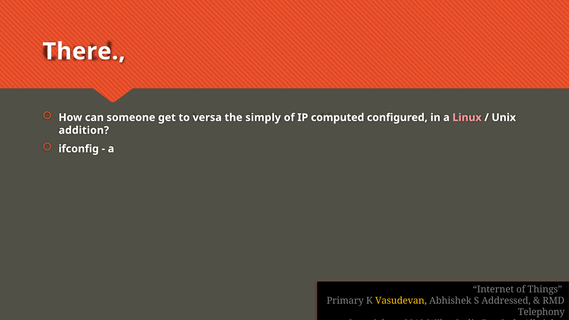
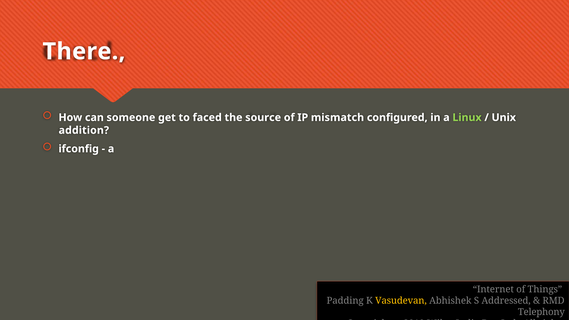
versa: versa -> faced (207, 118)
simply: simply -> source (263, 118)
computed: computed -> mismatch (337, 118)
Linux colour: pink -> light green (467, 118)
Primary: Primary -> Padding (345, 301)
